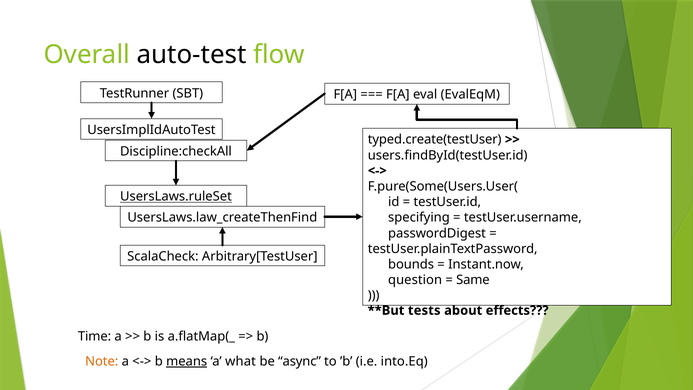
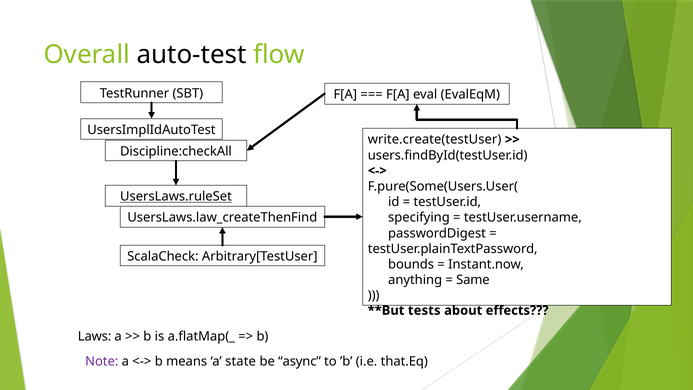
typed.create(testUser: typed.create(testUser -> write.create(testUser (435, 140)
question: question -> anything (415, 280)
Time: Time -> Laws (95, 336)
Note colour: orange -> purple (102, 361)
means underline: present -> none (187, 361)
what: what -> state (241, 361)
into.Eq: into.Eq -> that.Eq (404, 361)
